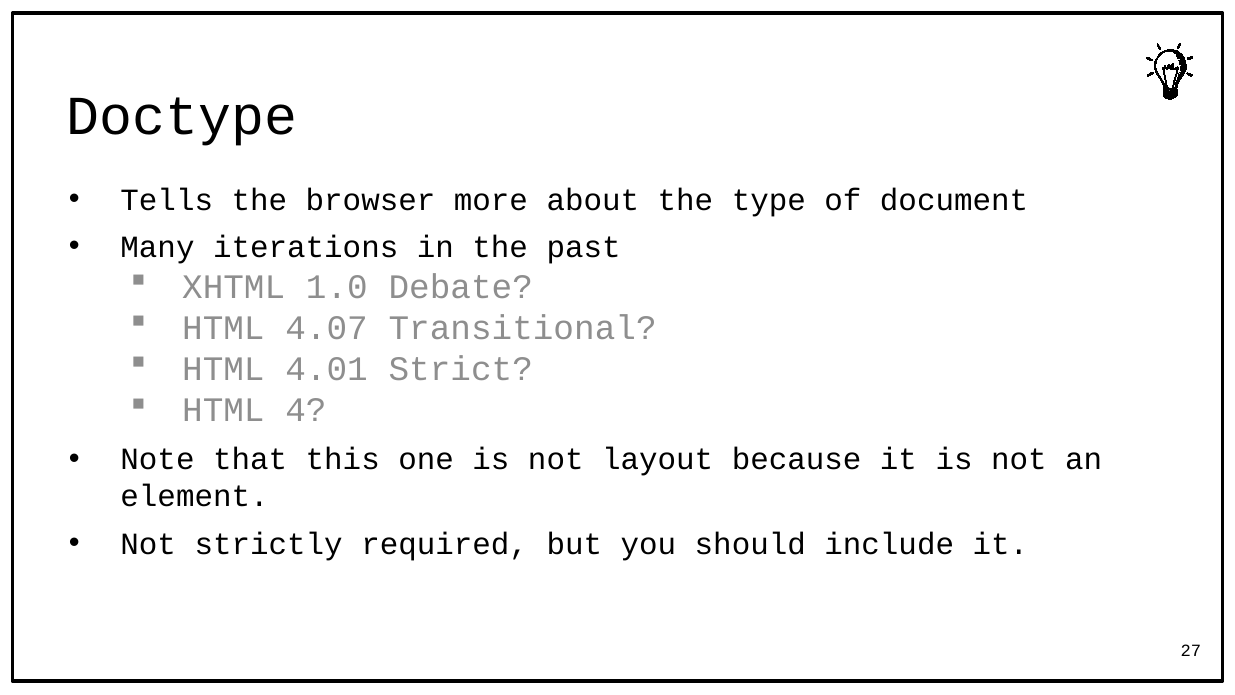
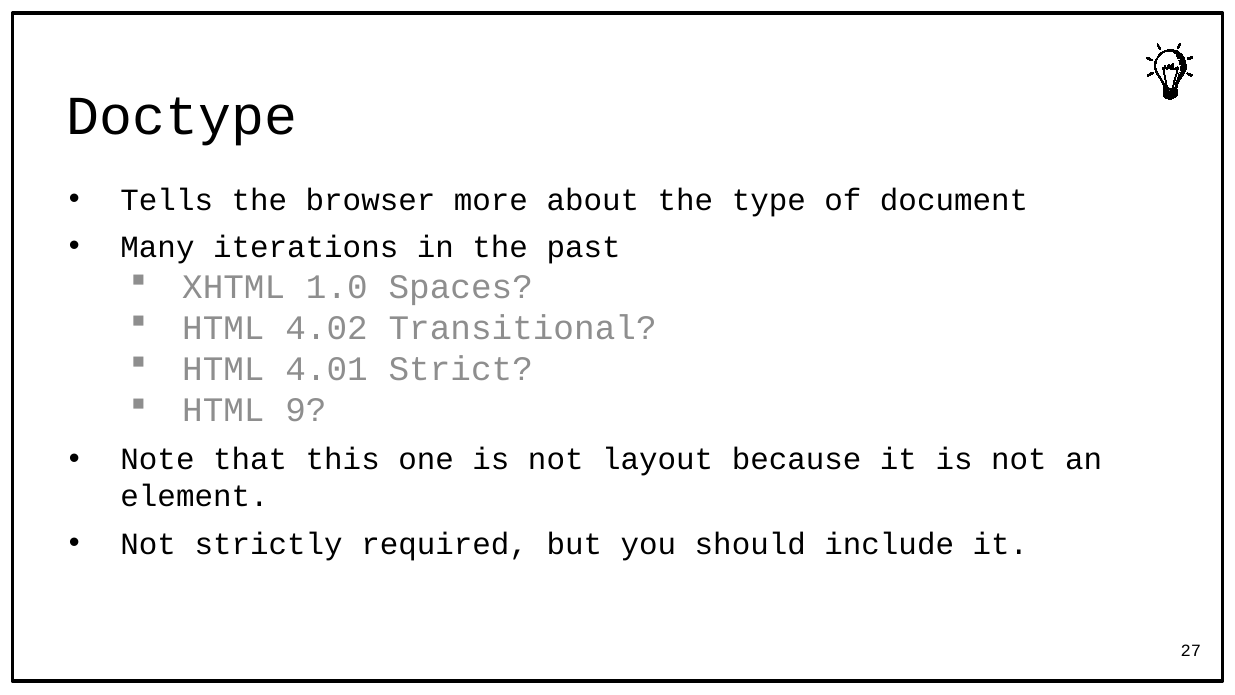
Debate: Debate -> Spaces (461, 287)
4.07: 4.07 -> 4.02 (327, 328)
4: 4 -> 9 (306, 410)
